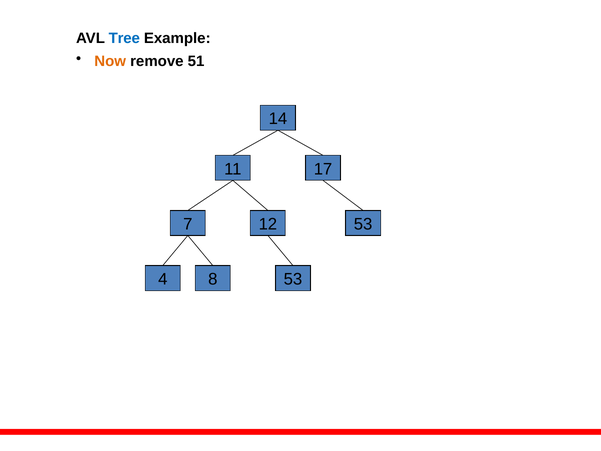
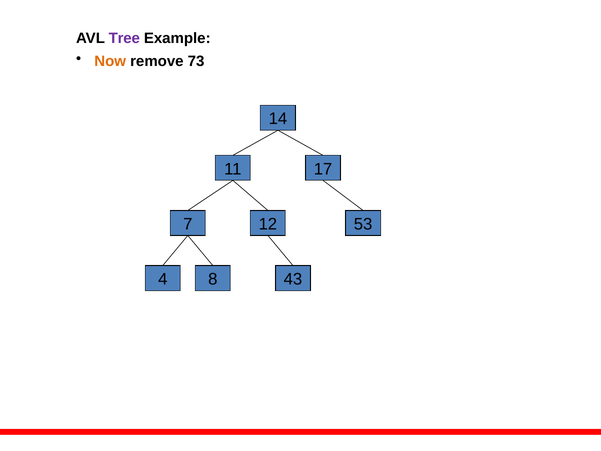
Tree colour: blue -> purple (124, 38)
51: 51 -> 73 (196, 61)
8 53: 53 -> 43 (293, 279)
